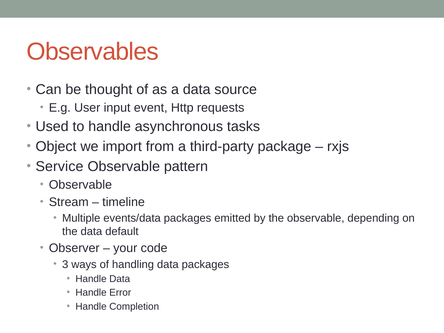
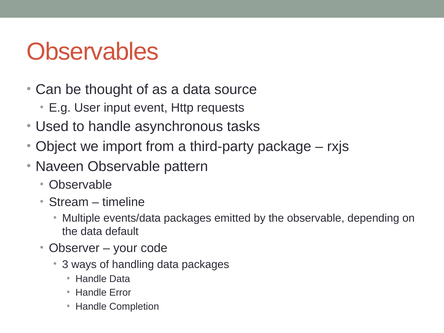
Service: Service -> Naveen (60, 167)
